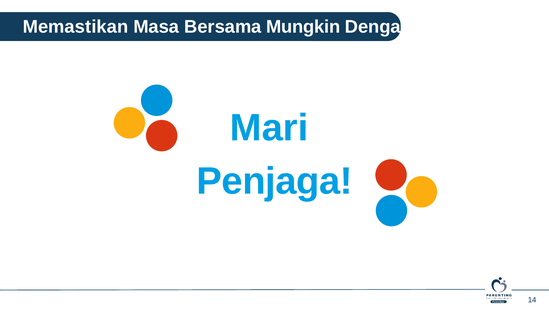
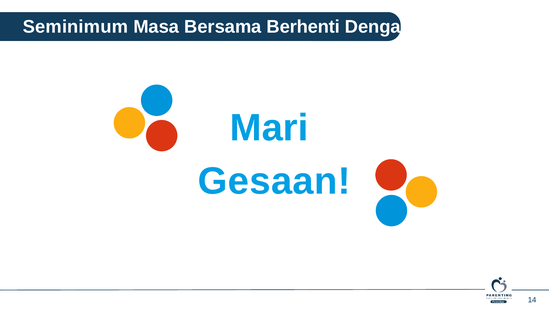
Memastikan: Memastikan -> Seminimum (75, 27)
Mungkin: Mungkin -> Berhenti (303, 27)
Penjaga: Penjaga -> Gesaan (274, 181)
